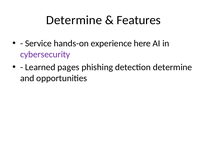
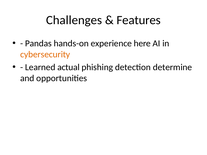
Determine: Determine -> Challenges (74, 20)
Service: Service -> Pandas (38, 43)
cybersecurity colour: purple -> orange (45, 54)
pages: pages -> actual (69, 67)
